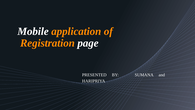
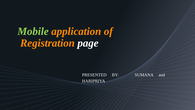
Mobile colour: white -> light green (33, 31)
